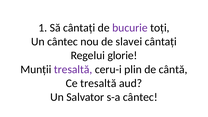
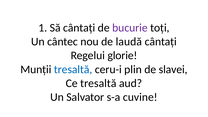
slavei: slavei -> laudă (129, 42)
tresaltă colour: purple -> blue (73, 69)
cântă: cântă -> slavei (173, 69)
s-a cântec: cântec -> cuvine (140, 97)
